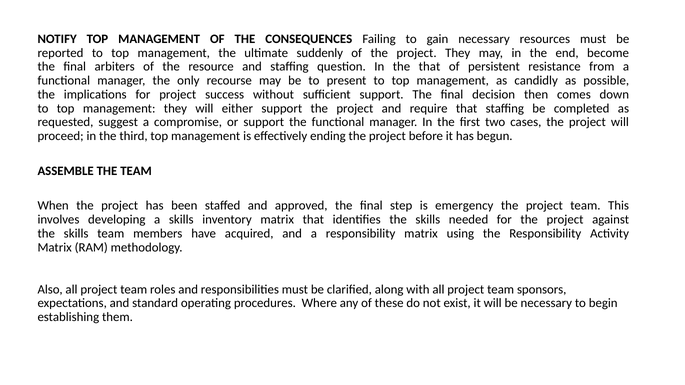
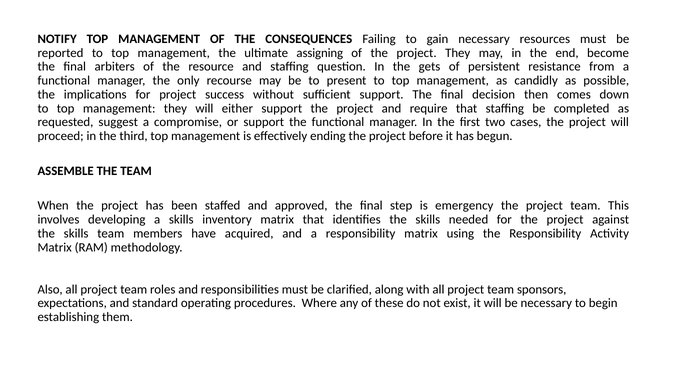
suddenly: suddenly -> assigning (320, 53)
the that: that -> gets (430, 67)
